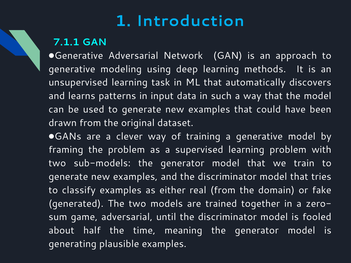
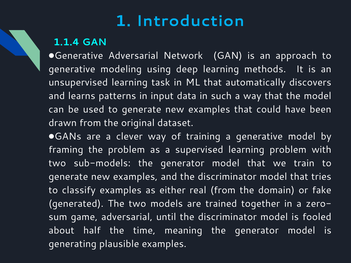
7.1.1: 7.1.1 -> 1.1.4 (66, 42)
